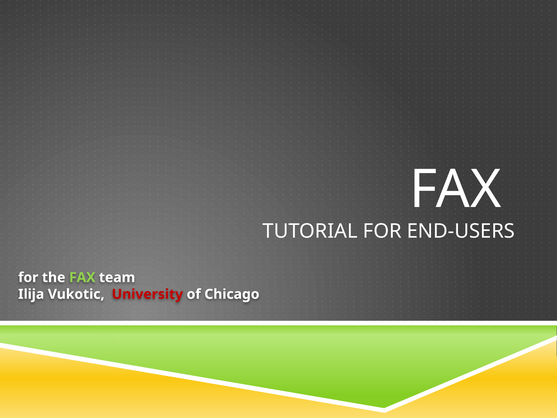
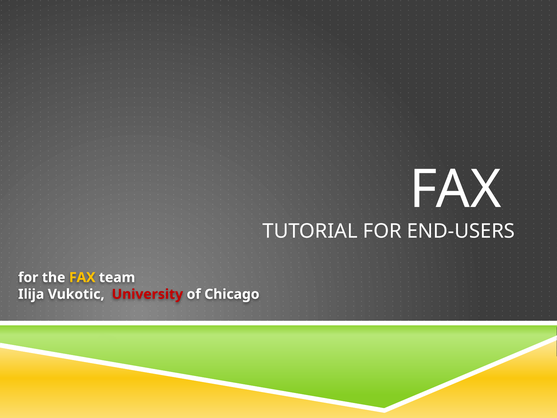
FAX colour: light green -> yellow (82, 277)
